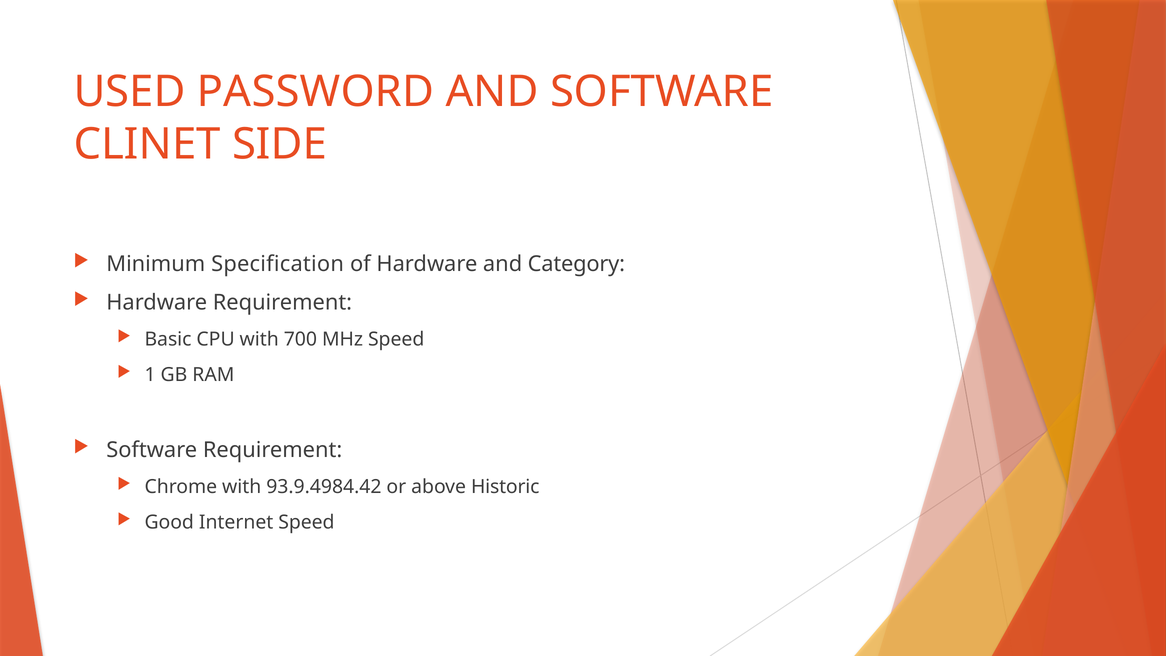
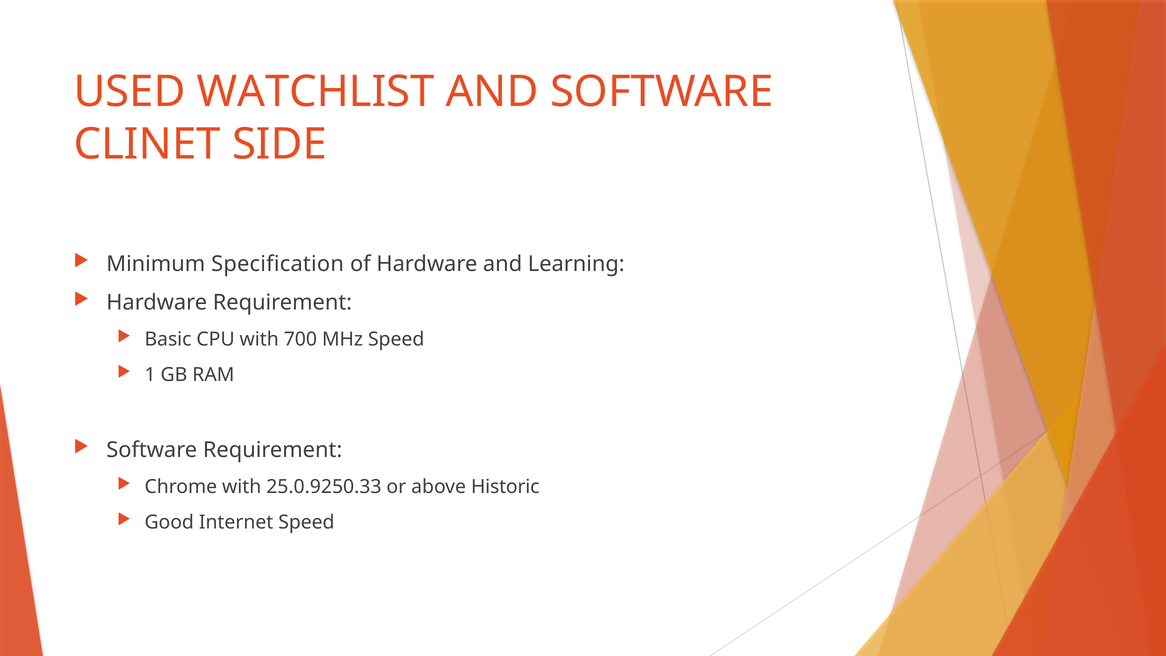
PASSWORD: PASSWORD -> WATCHLIST (316, 92)
Category: Category -> Learning (576, 264)
93.9.4984.42: 93.9.4984.42 -> 25.0.9250.33 (324, 487)
